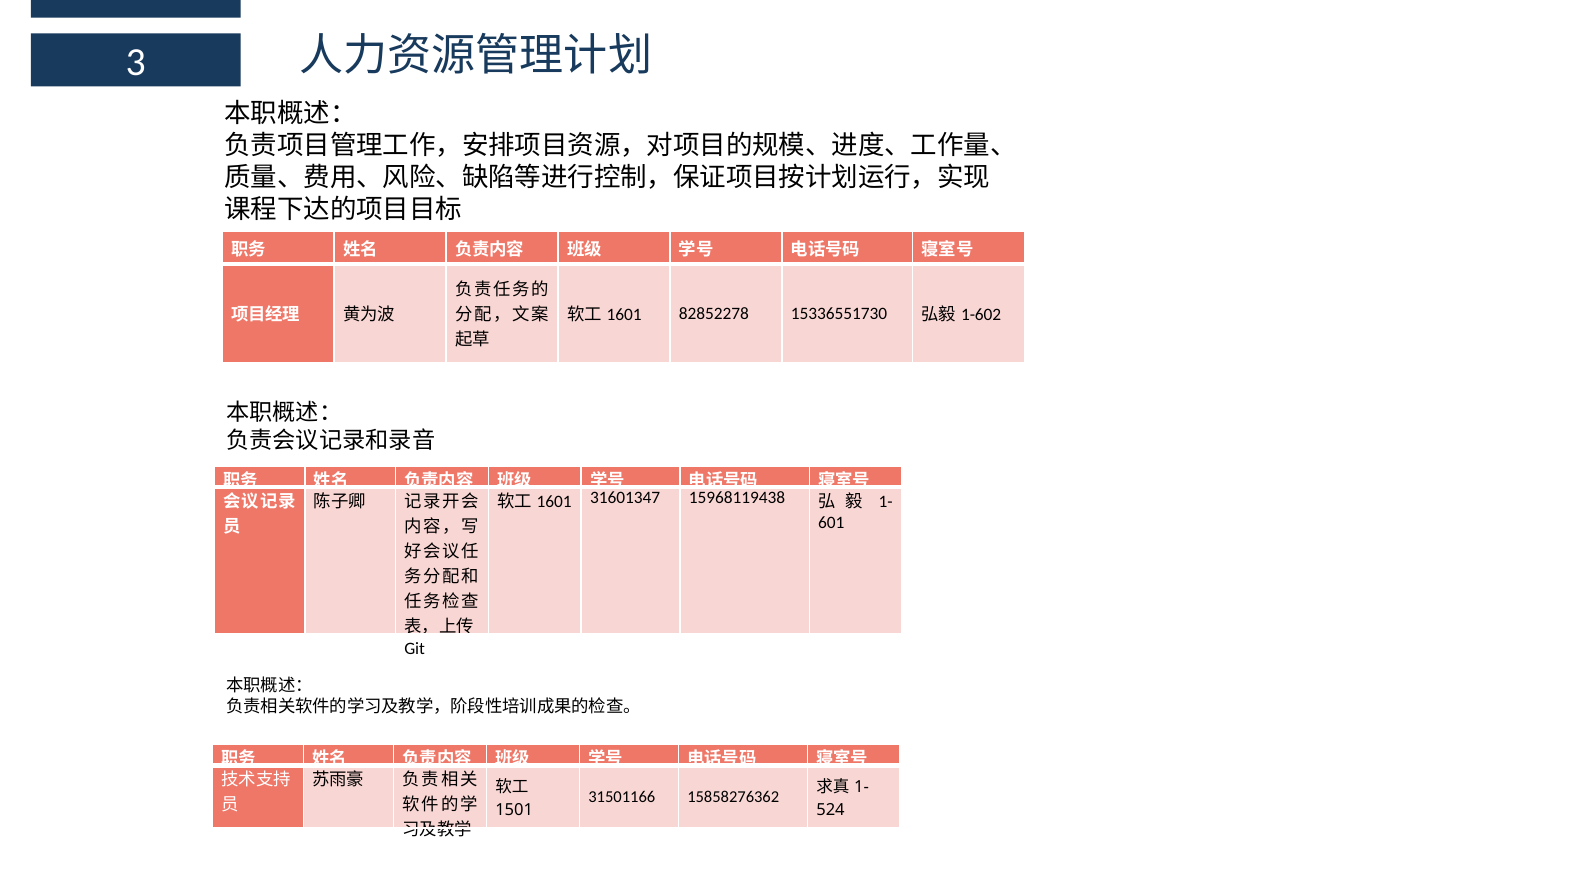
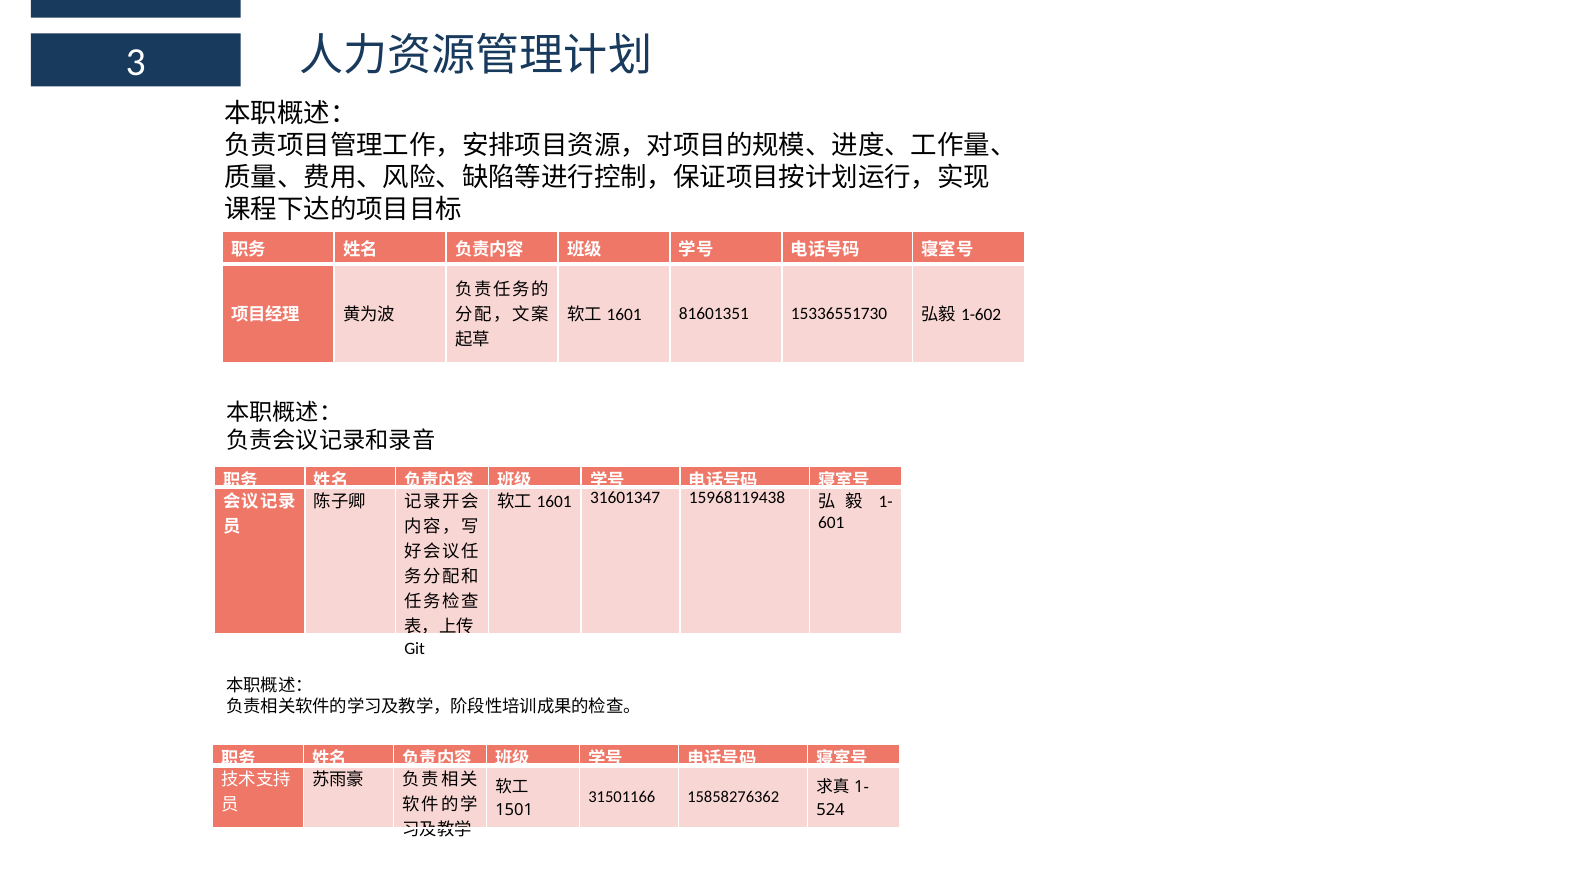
82852278: 82852278 -> 81601351 (714, 313)
